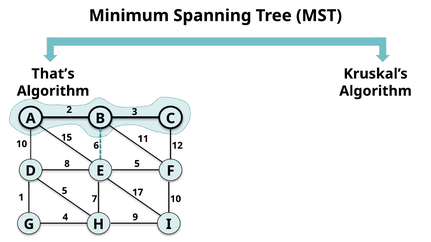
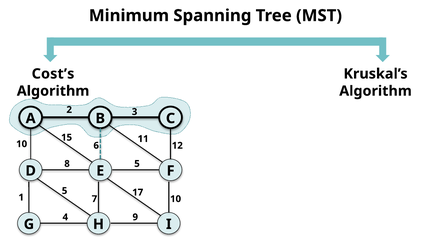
That’s: That’s -> Cost’s (53, 74)
